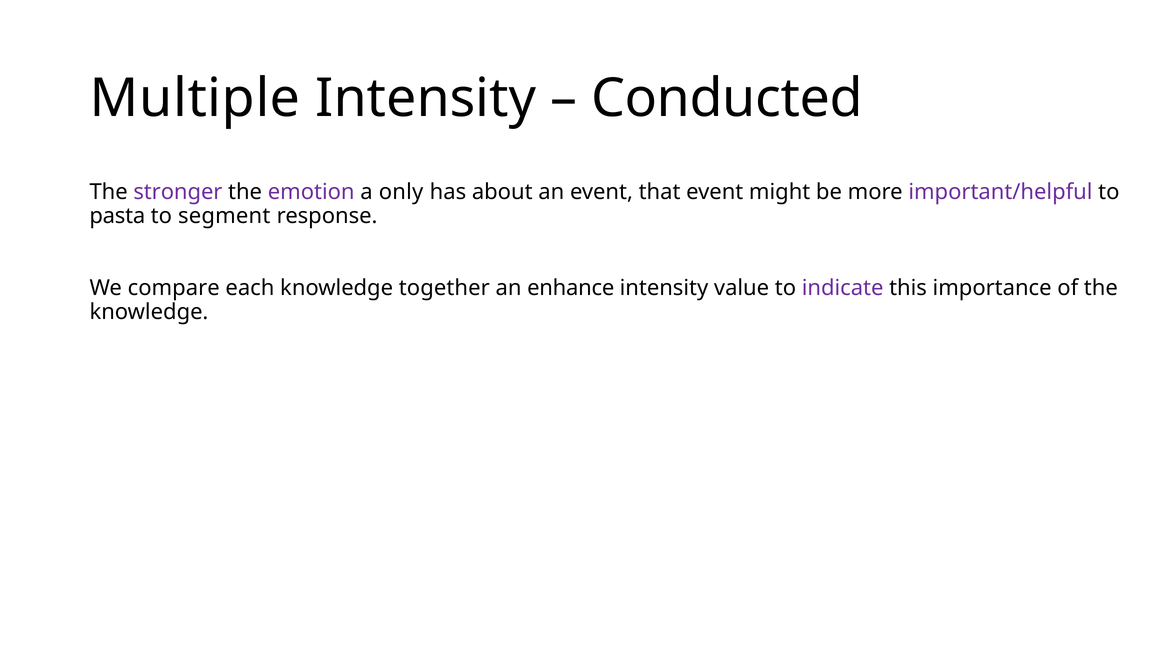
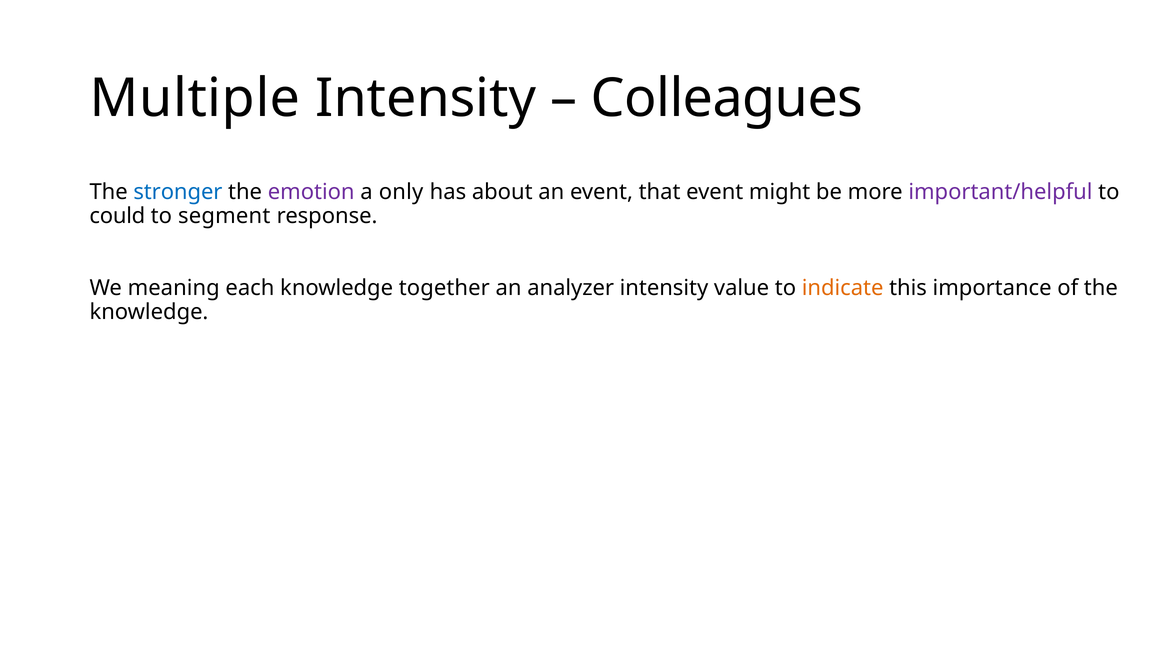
Conducted: Conducted -> Colleagues (727, 99)
stronger colour: purple -> blue (178, 192)
pasta: pasta -> could (117, 216)
compare: compare -> meaning (174, 288)
enhance: enhance -> analyzer (571, 288)
indicate colour: purple -> orange (843, 288)
